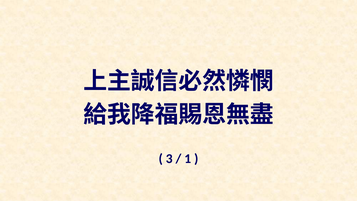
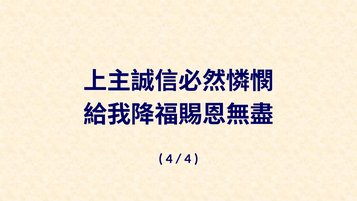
3: 3 -> 4 (169, 158)
1: 1 -> 4 (188, 158)
